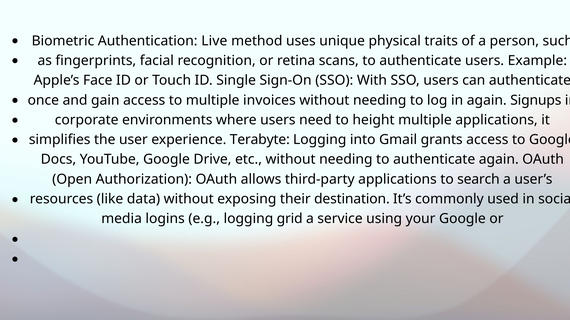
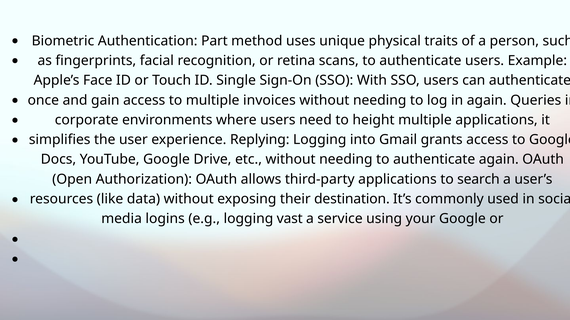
Live: Live -> Part (214, 41)
Signups: Signups -> Queries (536, 100)
Terabyte: Terabyte -> Replying (260, 140)
grid: grid -> vast (290, 219)
